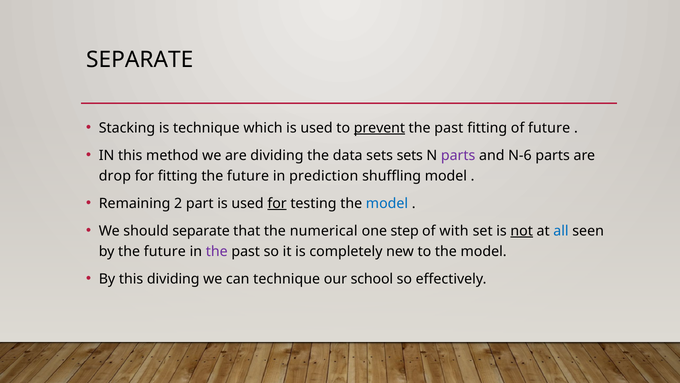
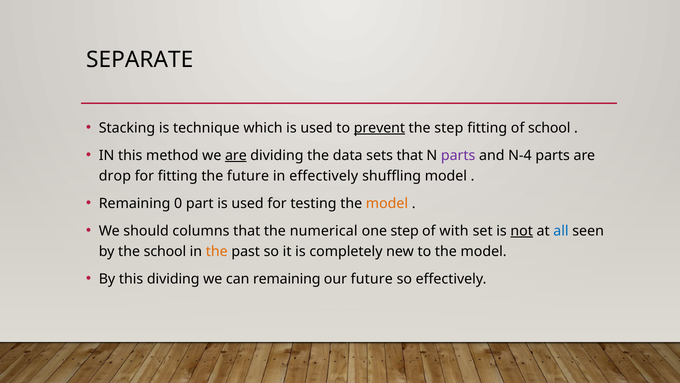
past: past -> step (449, 128)
of future: future -> school (549, 128)
are underline: none -> present (236, 155)
sets sets: sets -> that (410, 155)
N-6: N-6 -> N-4 (520, 155)
in prediction: prediction -> effectively (324, 176)
2: 2 -> 0 (178, 203)
for underline: present -> none (277, 203)
model colour: blue -> orange (387, 203)
should separate: separate -> columns (201, 231)
by the future: future -> school (165, 251)
the colour: purple -> orange (217, 251)
can technique: technique -> remaining (287, 279)
our school: school -> future (372, 279)
